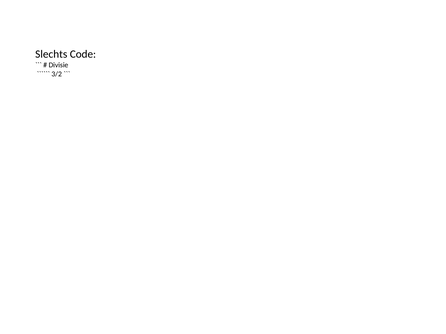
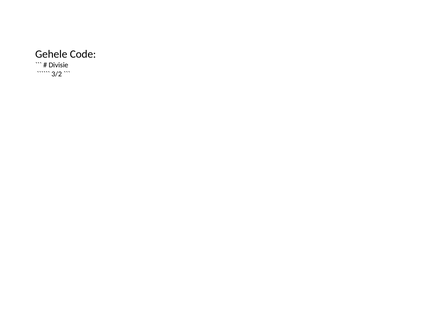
Slechts: Slechts -> Gehele (51, 54)
